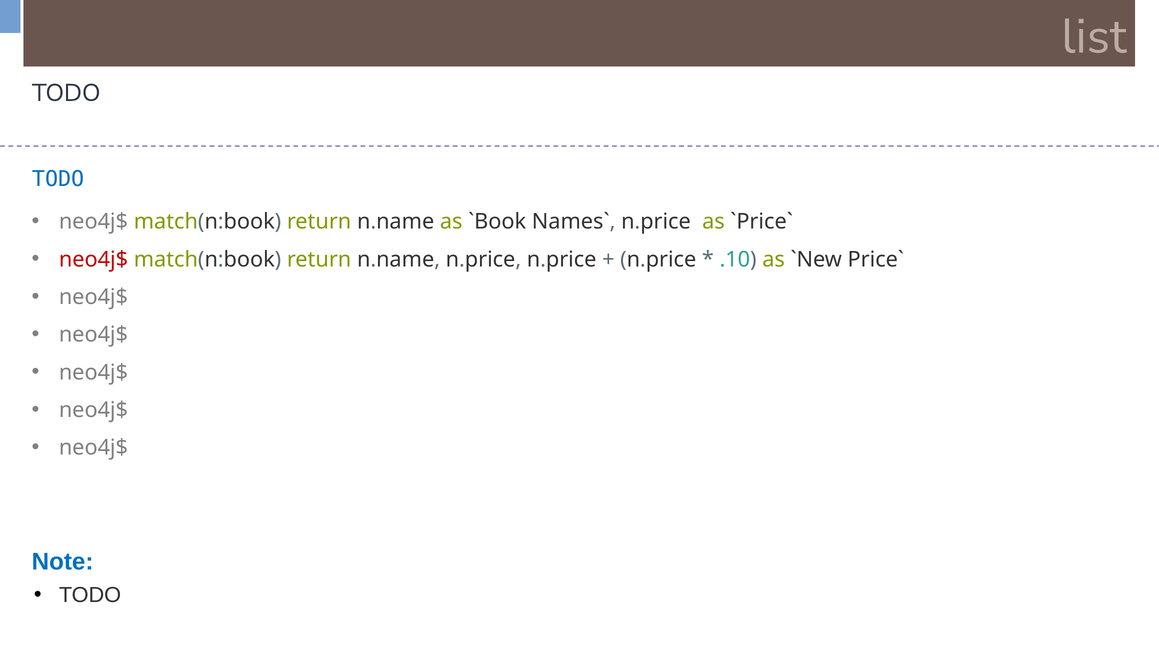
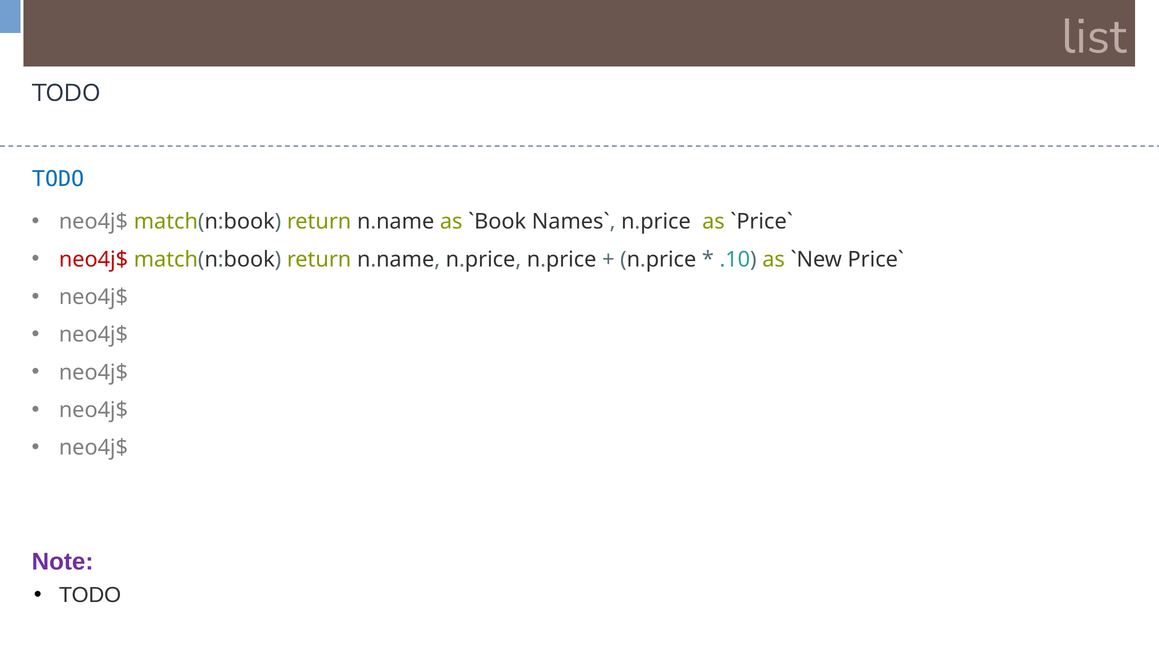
Note colour: blue -> purple (63, 562)
